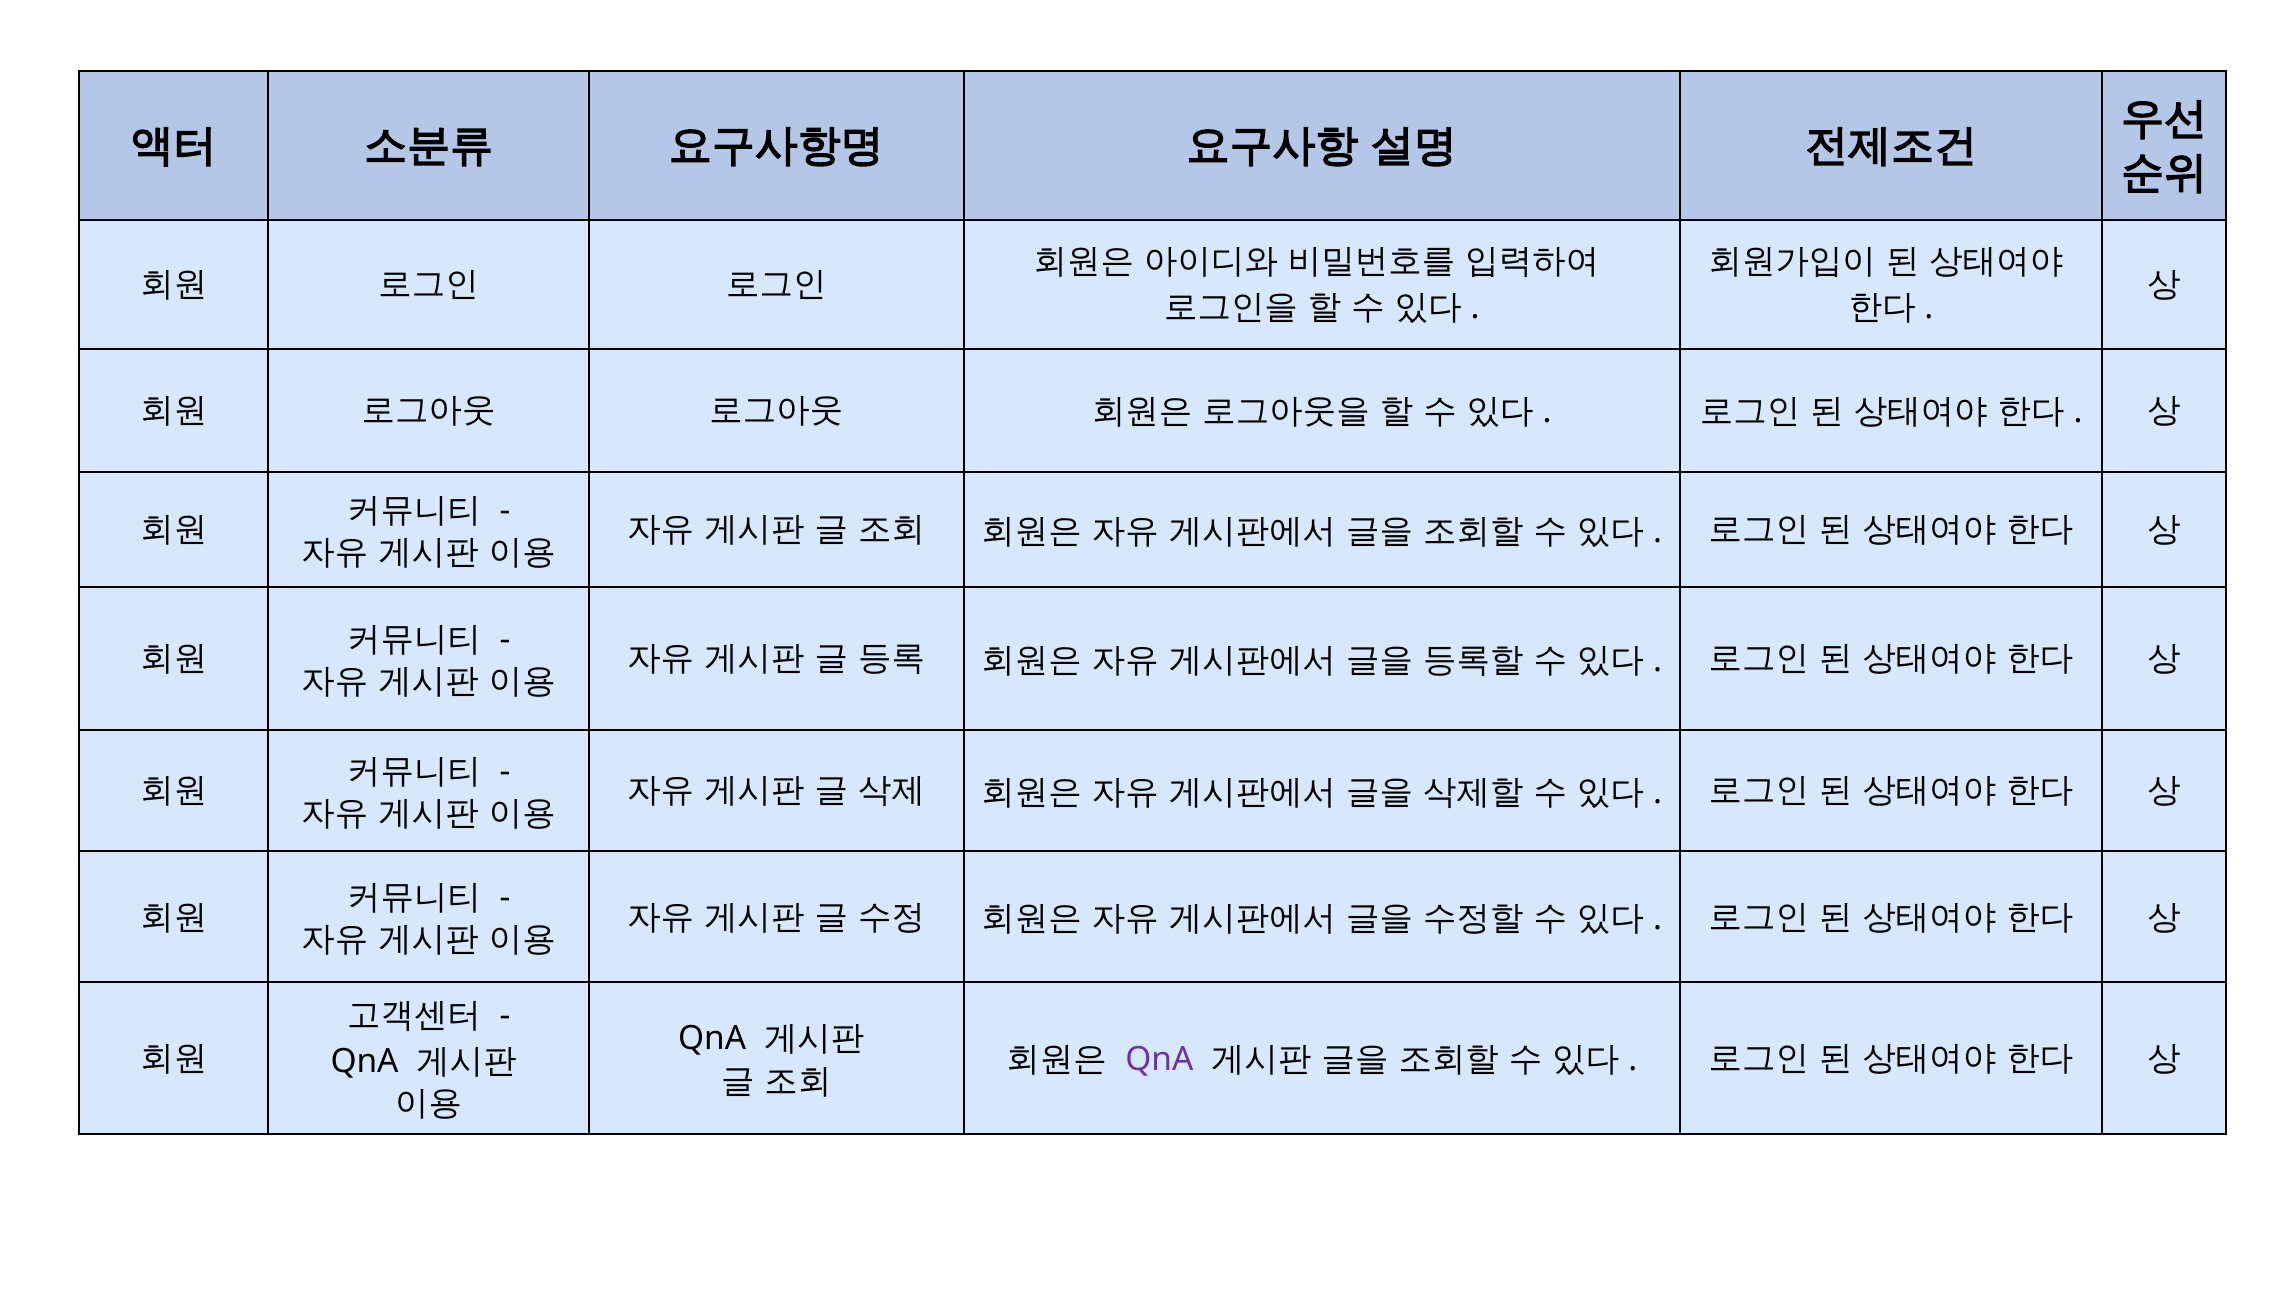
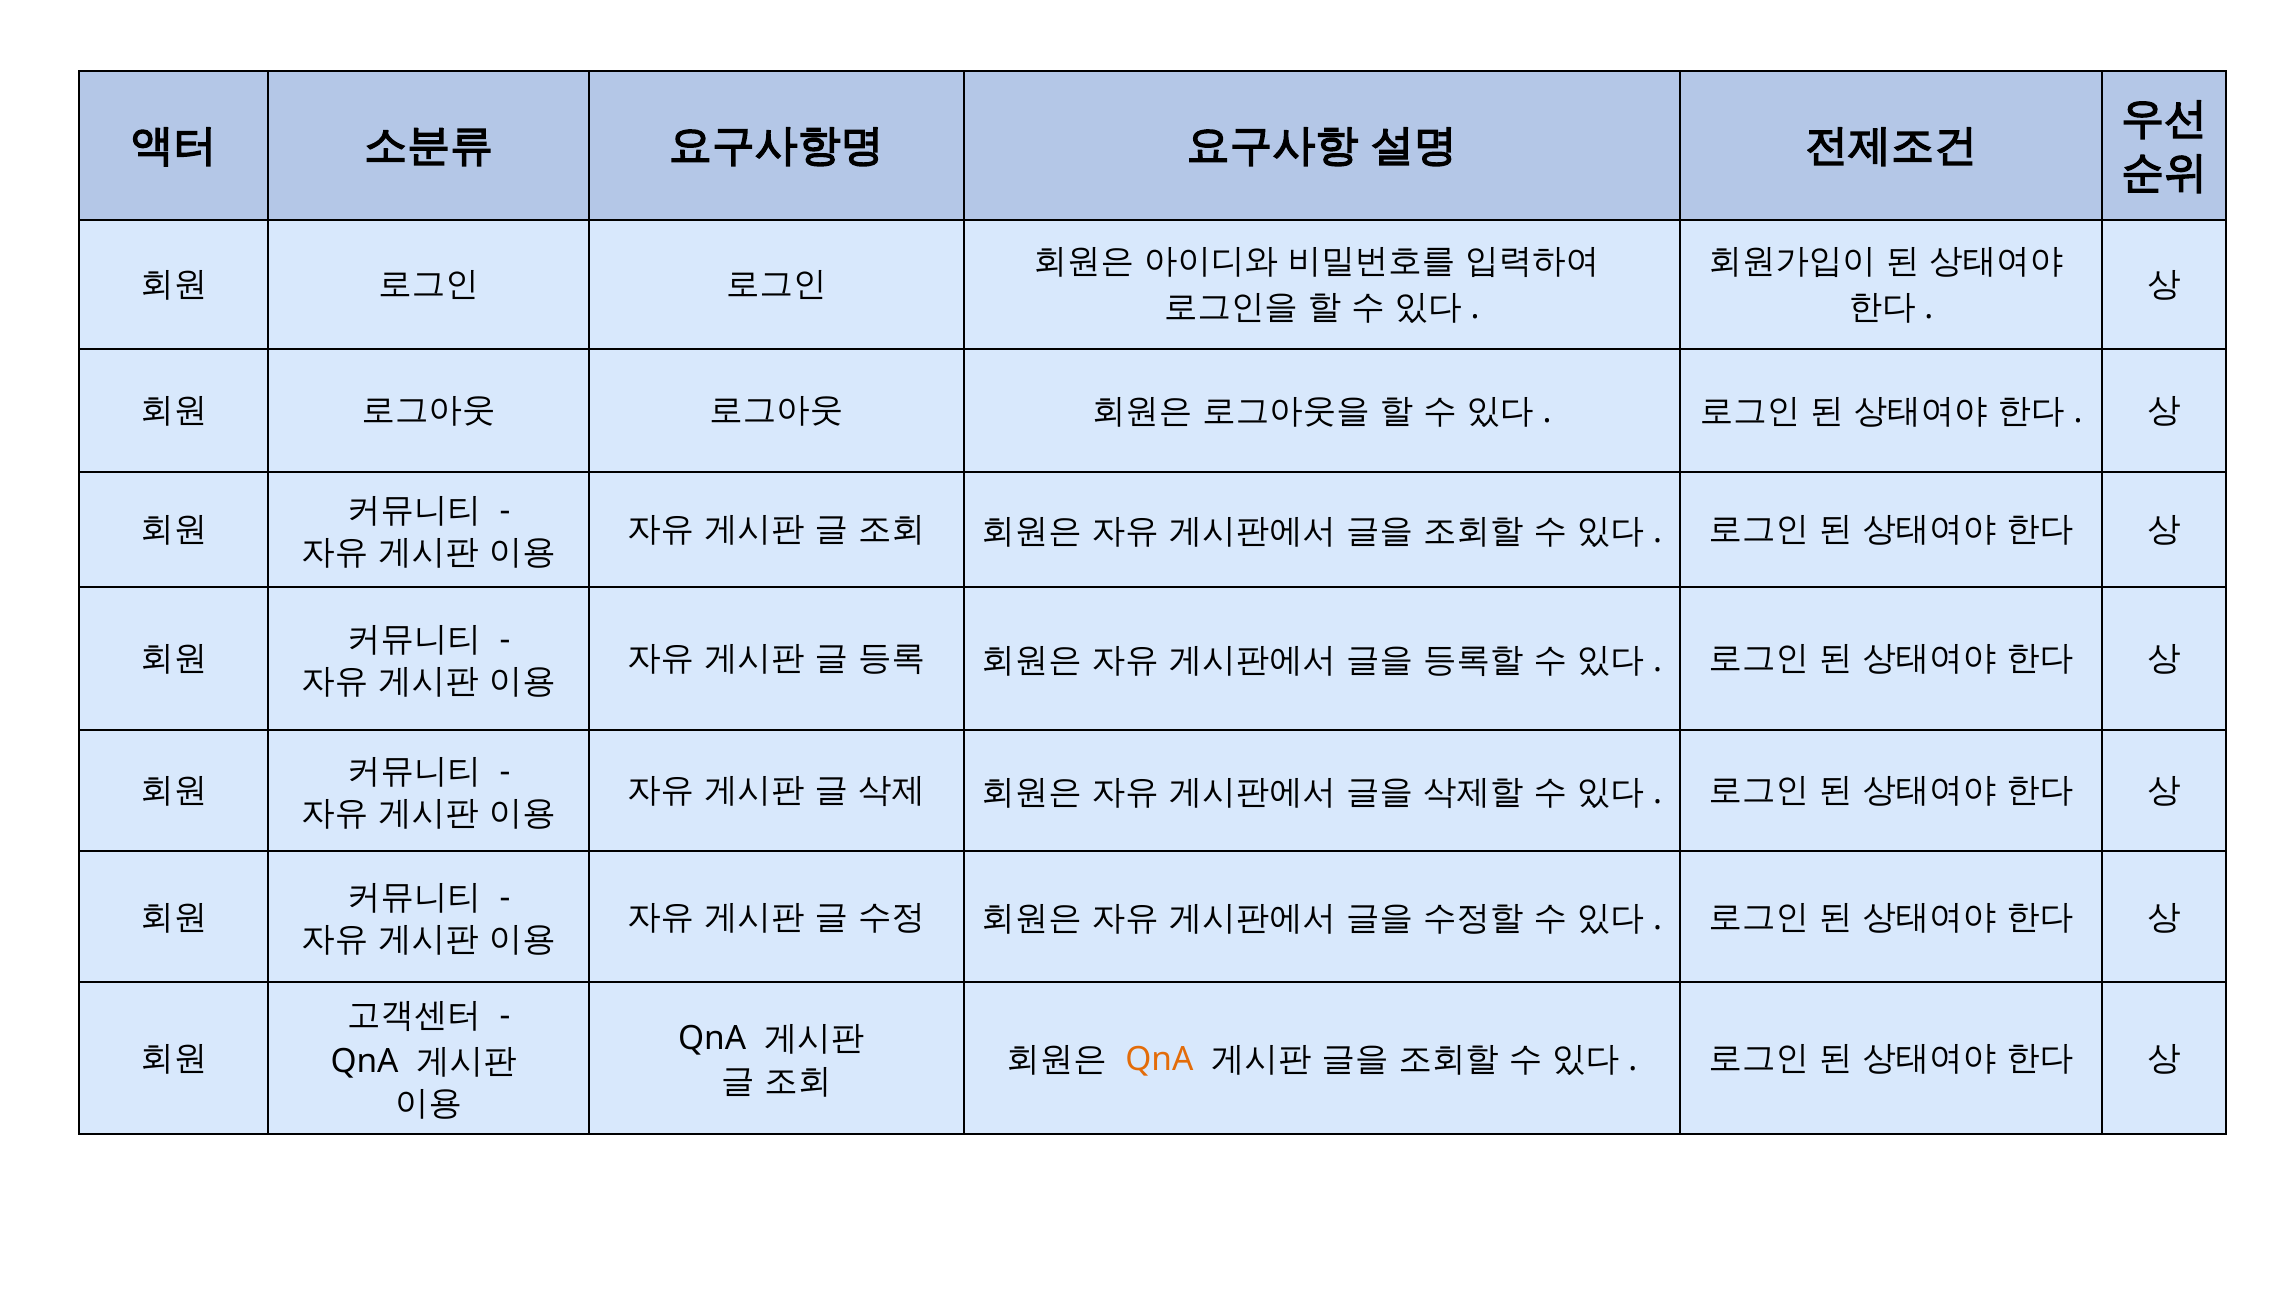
QnA colour: purple -> orange (1159, 1060)
